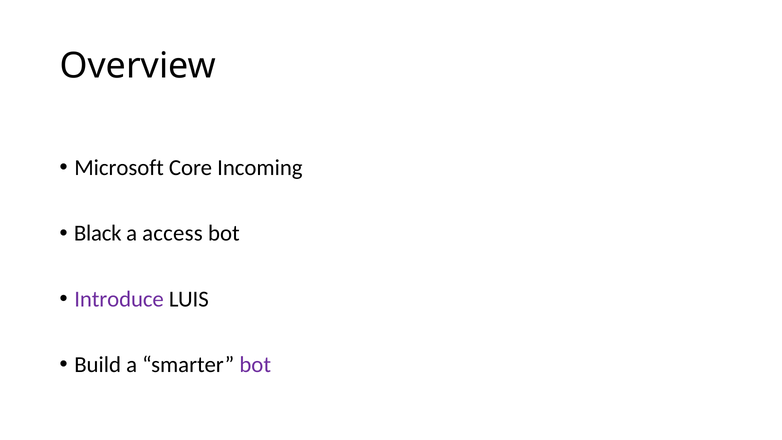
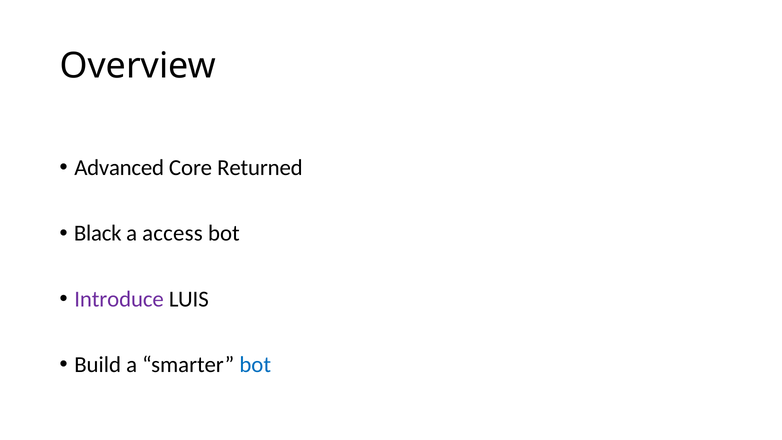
Microsoft: Microsoft -> Advanced (119, 168)
Incoming: Incoming -> Returned (260, 168)
bot colour: purple -> blue (255, 364)
